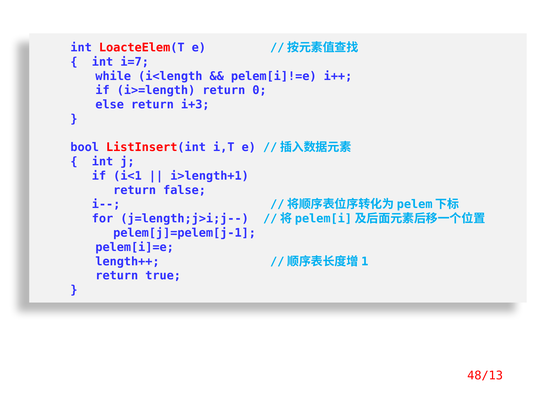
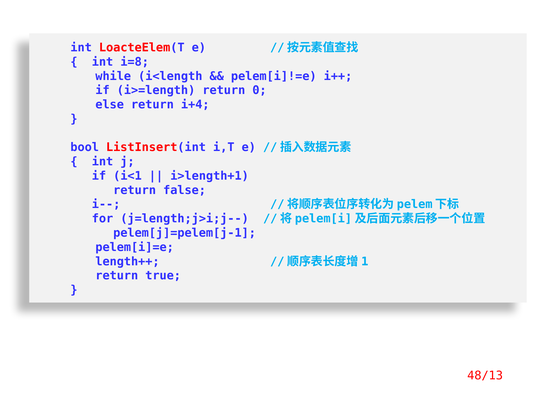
i=7: i=7 -> i=8 (135, 62)
i+3: i+3 -> i+4 (195, 105)
